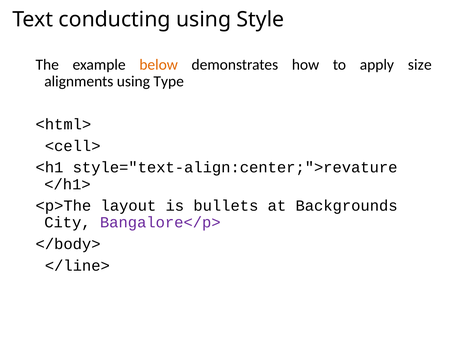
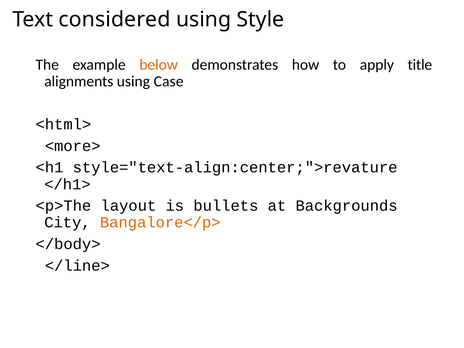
conducting: conducting -> considered (115, 19)
size: size -> title (420, 65)
Type: Type -> Case (169, 81)
<cell>: <cell> -> <more> (73, 146)
Bangalore</p> colour: purple -> orange (160, 222)
